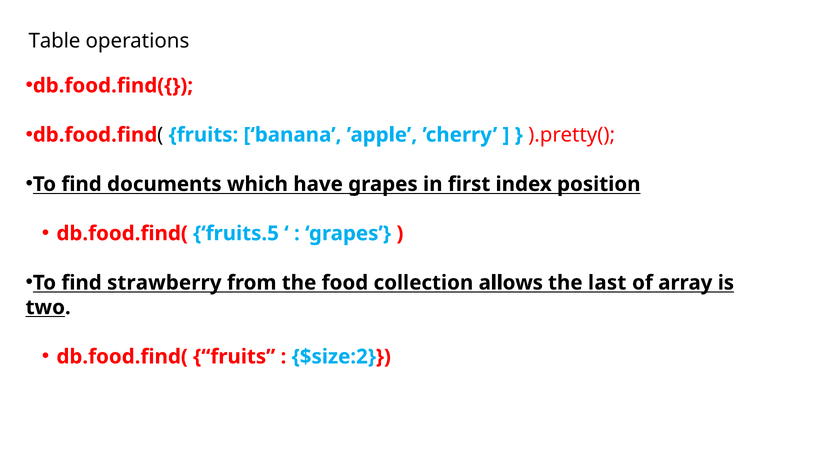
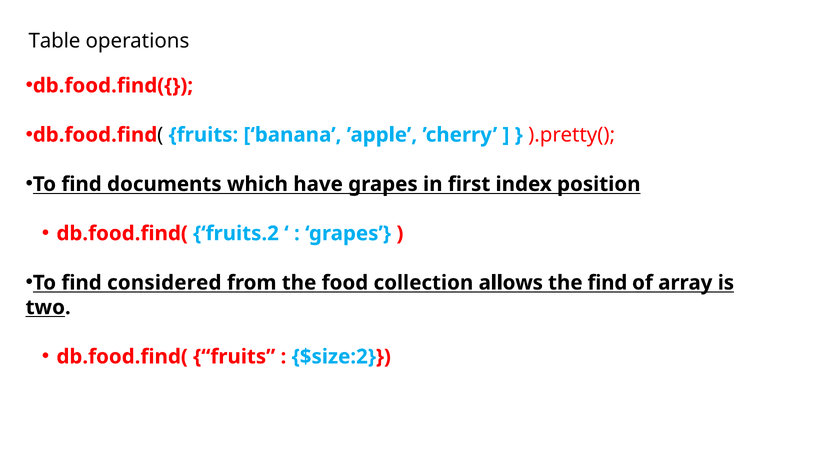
fruits.5: fruits.5 -> fruits.2 (236, 233)
strawberry: strawberry -> considered (164, 283)
the last: last -> find (607, 283)
